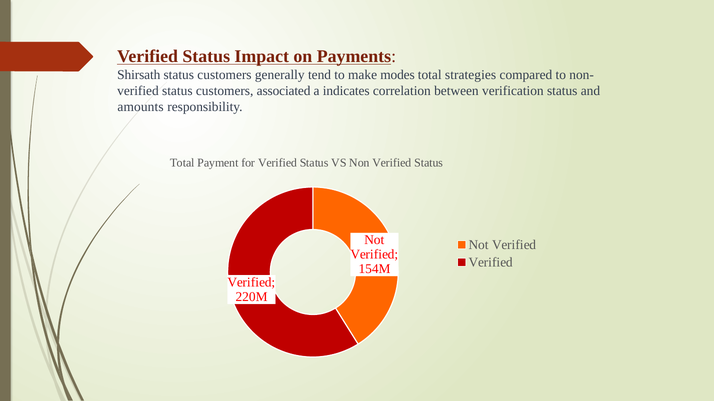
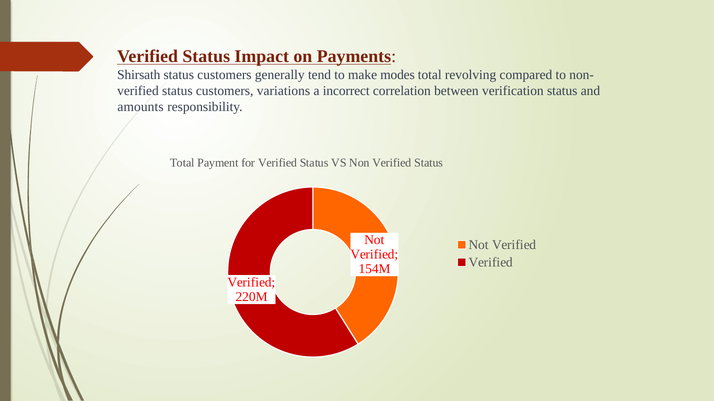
strategies: strategies -> revolving (471, 75)
associated: associated -> variations (283, 91)
indicates: indicates -> incorrect (346, 91)
